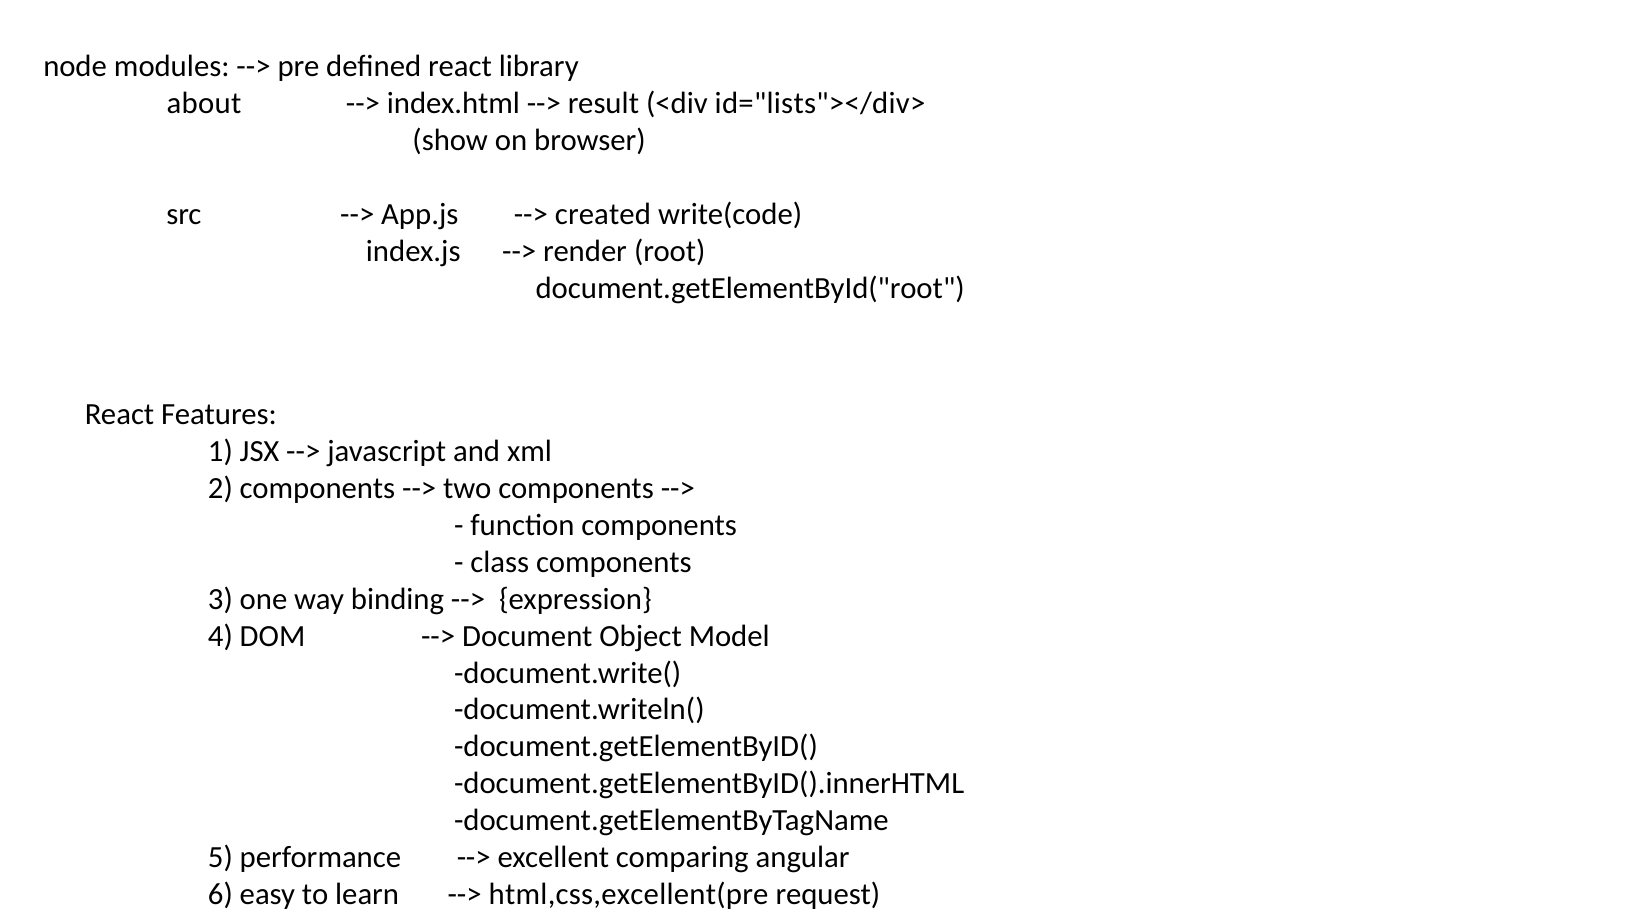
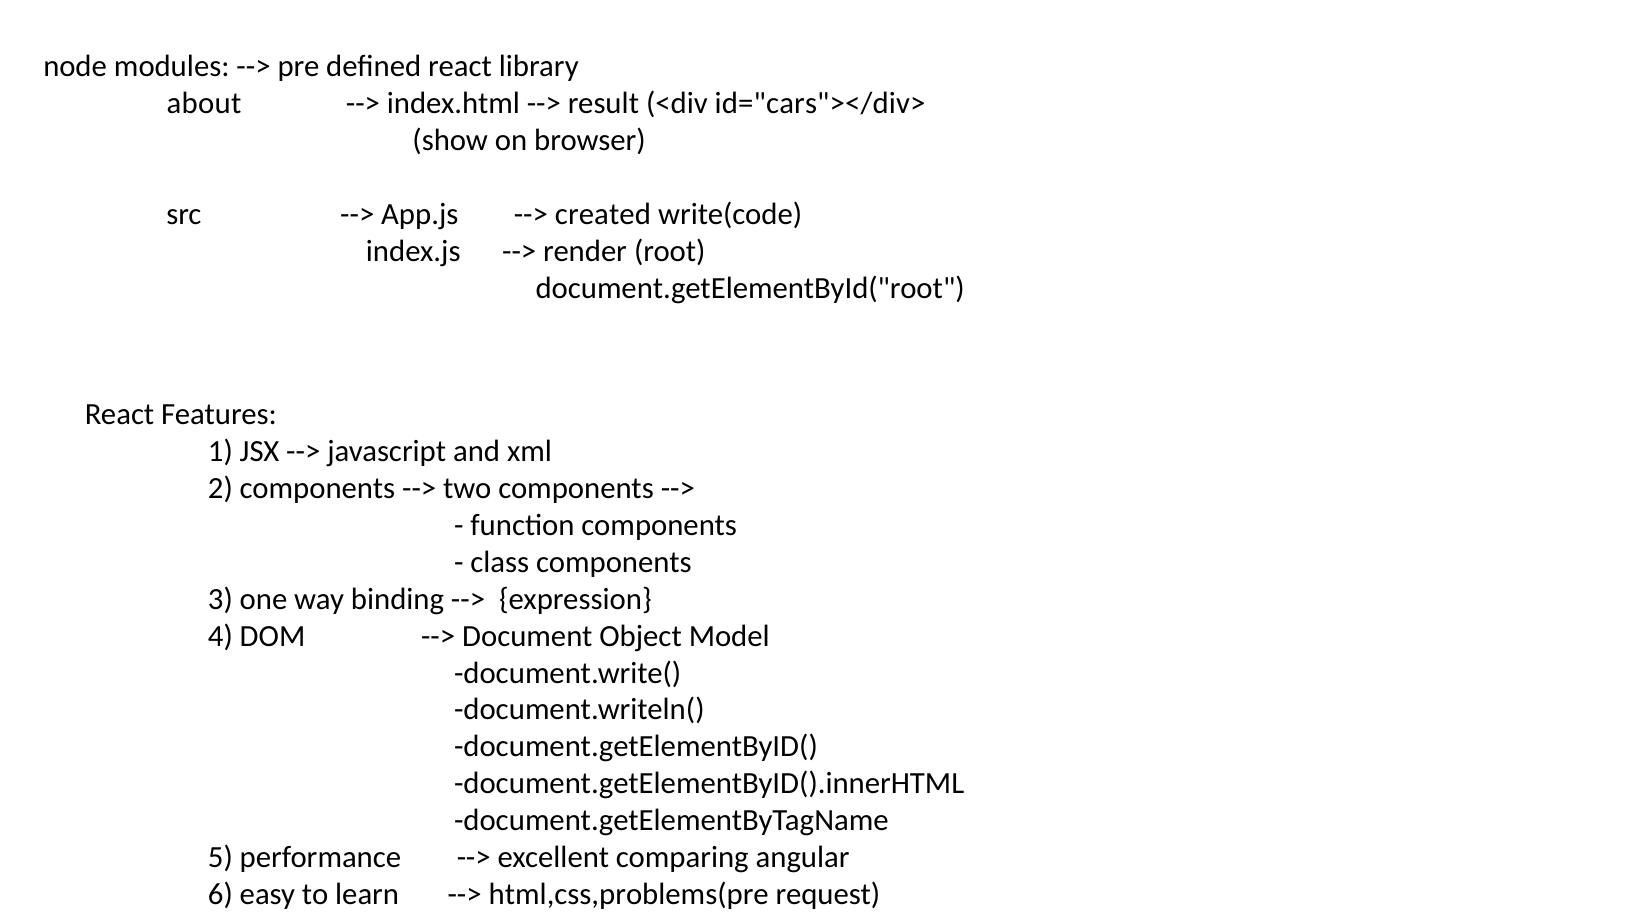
id="lists"></div>: id="lists"></div> -> id="cars"></div> (820, 103)
html,css,excellent(pre: html,css,excellent(pre -> html,css,problems(pre (629, 894)
